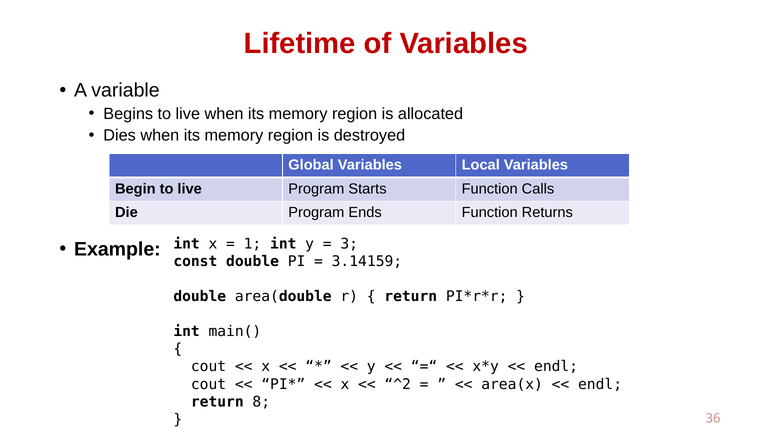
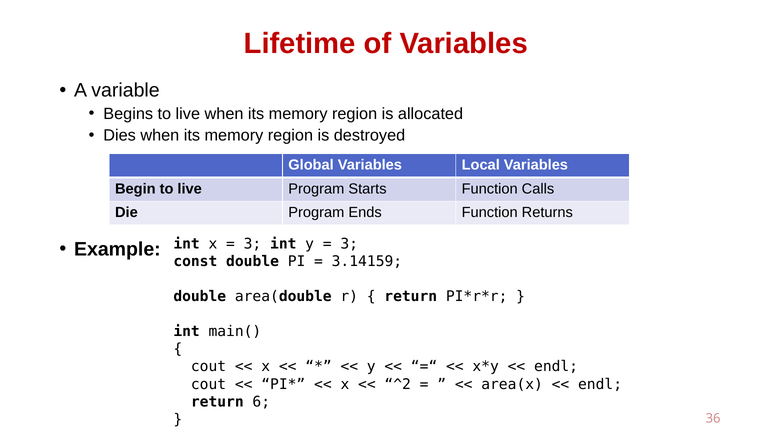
1: 1 -> 3 (252, 244)
8: 8 -> 6 (261, 402)
